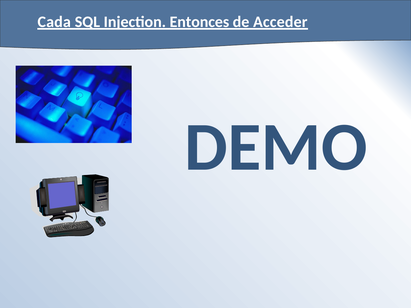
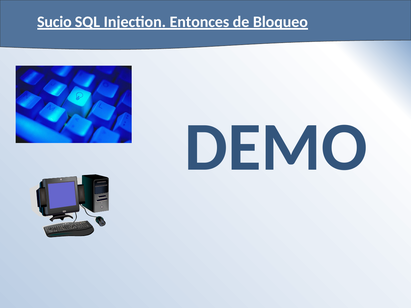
Cada: Cada -> Sucio (54, 22)
Acceder: Acceder -> Bloqueo (280, 22)
